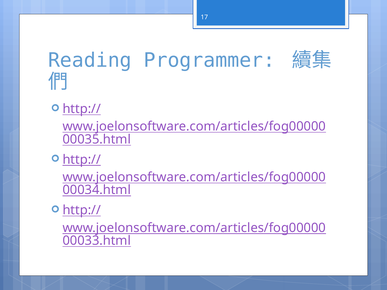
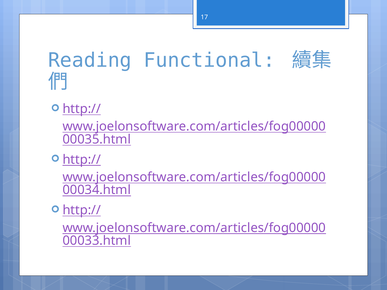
Programmer: Programmer -> Functional (209, 60)
